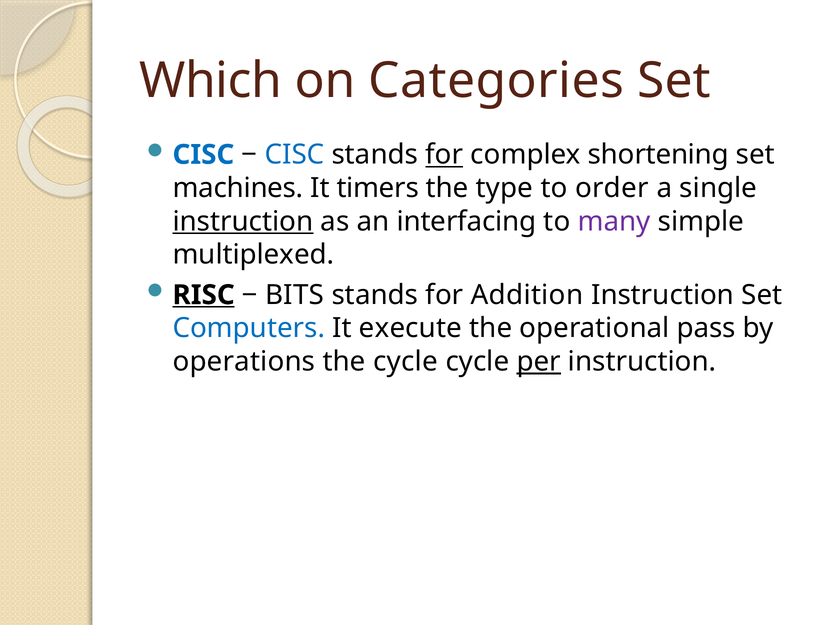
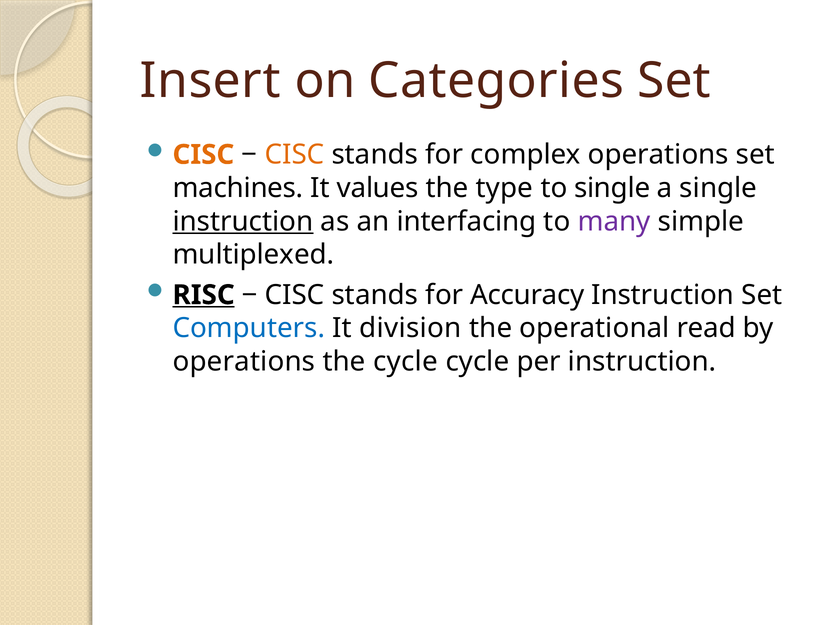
Which: Which -> Insert (210, 81)
CISC colour: blue -> orange (203, 155)
CISC colour: blue -> orange (294, 155)
for underline: present -> none (444, 155)
complex shortening: shortening -> operations (658, 155)
timers: timers -> values (378, 188)
to order: order -> single (612, 188)
BITS: BITS -> CISC (295, 295)
Addition: Addition -> Accuracy (527, 295)
execute: execute -> division (410, 329)
pass: pass -> read (706, 329)
per underline: present -> none (539, 362)
